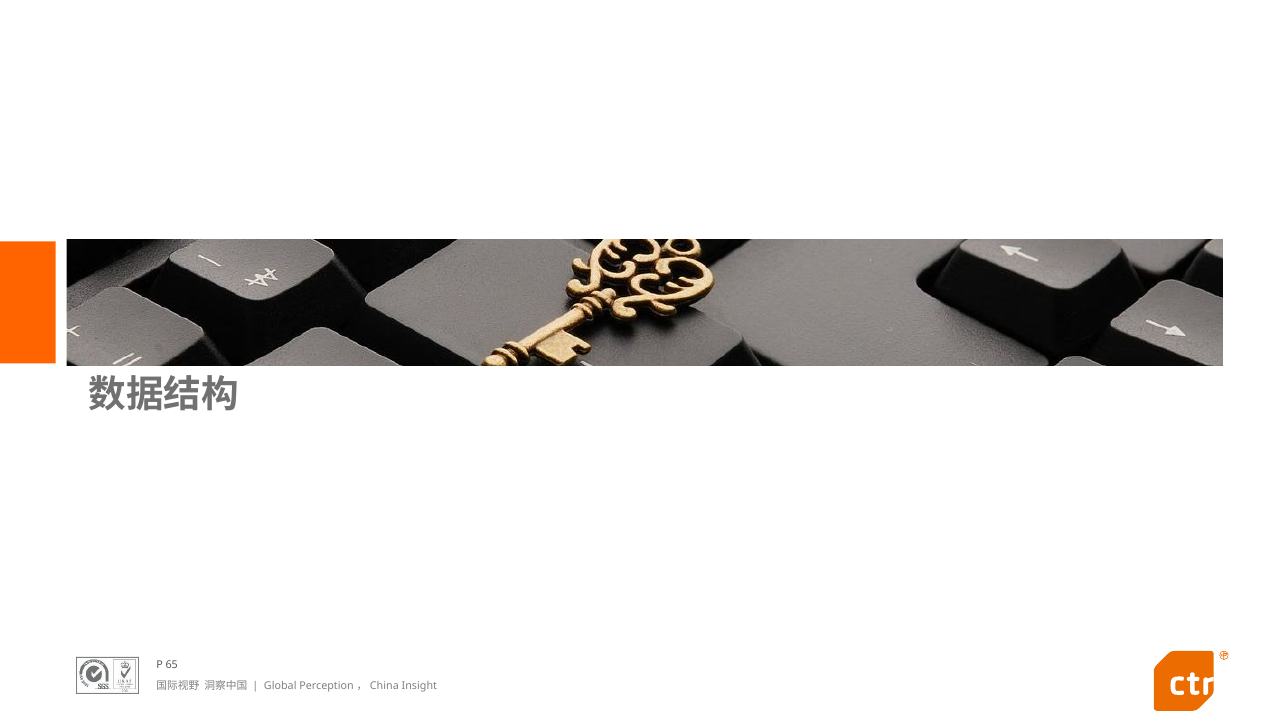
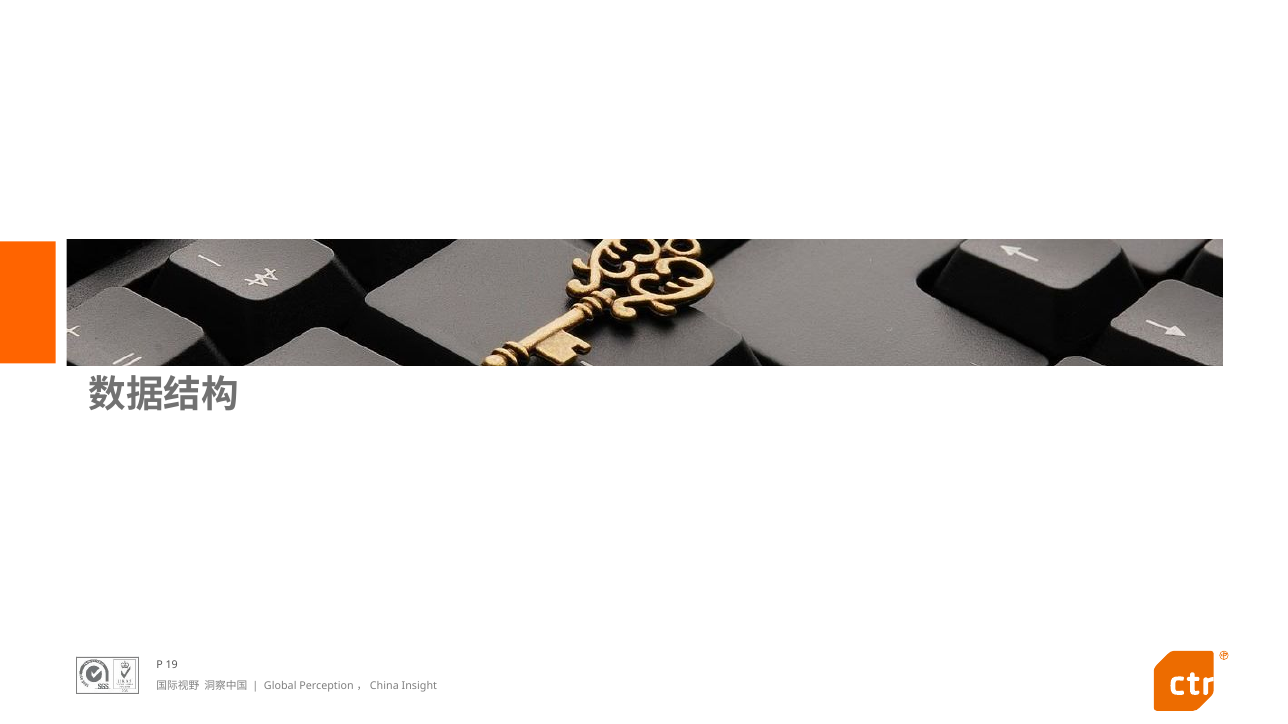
65: 65 -> 19 (172, 666)
